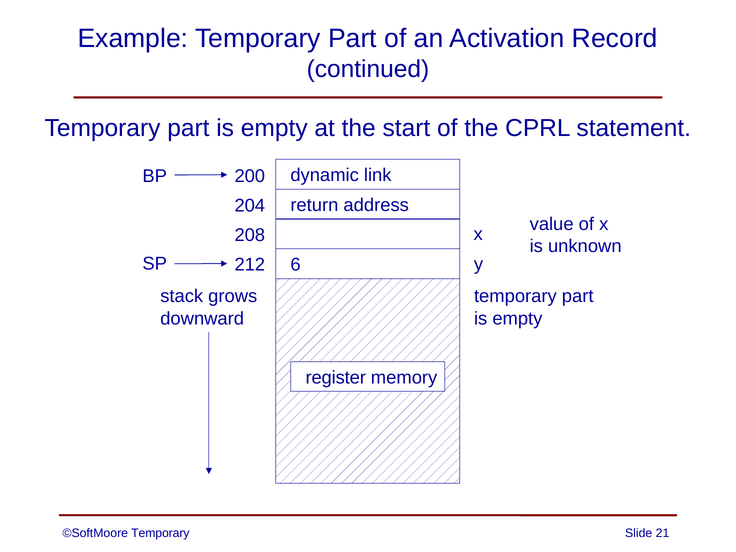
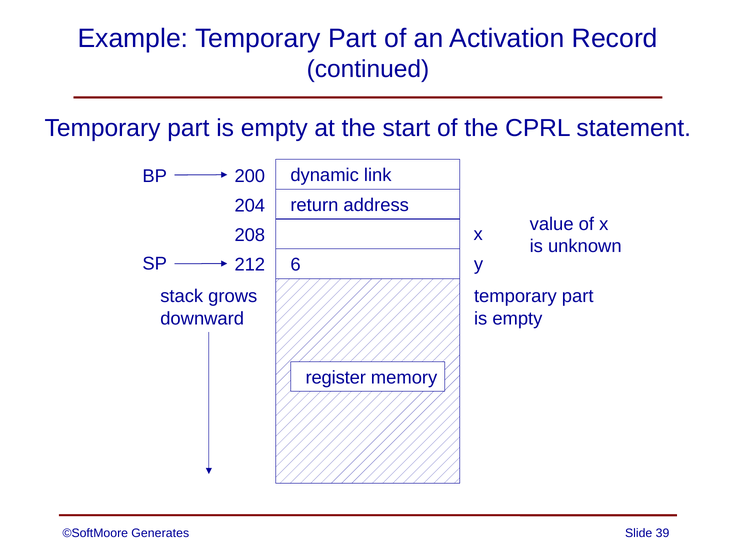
©SoftMoore Temporary: Temporary -> Generates (160, 533)
21: 21 -> 39 (663, 533)
